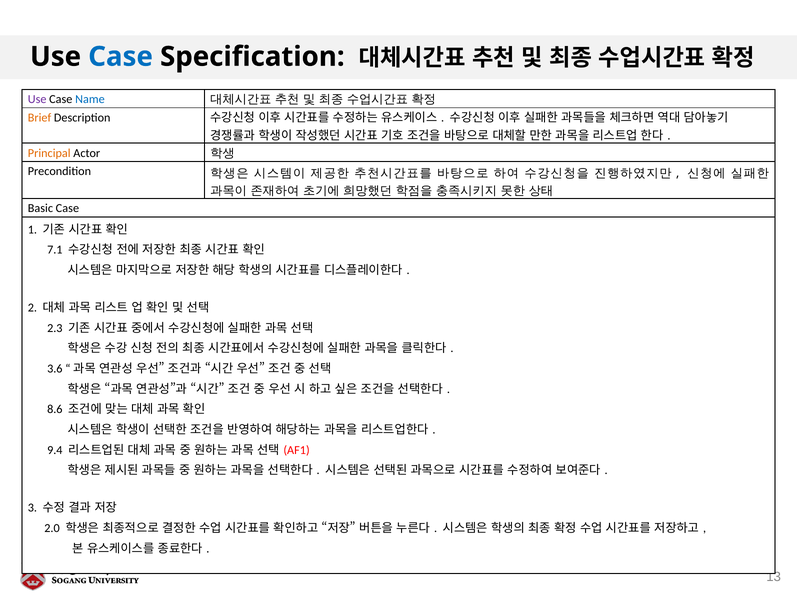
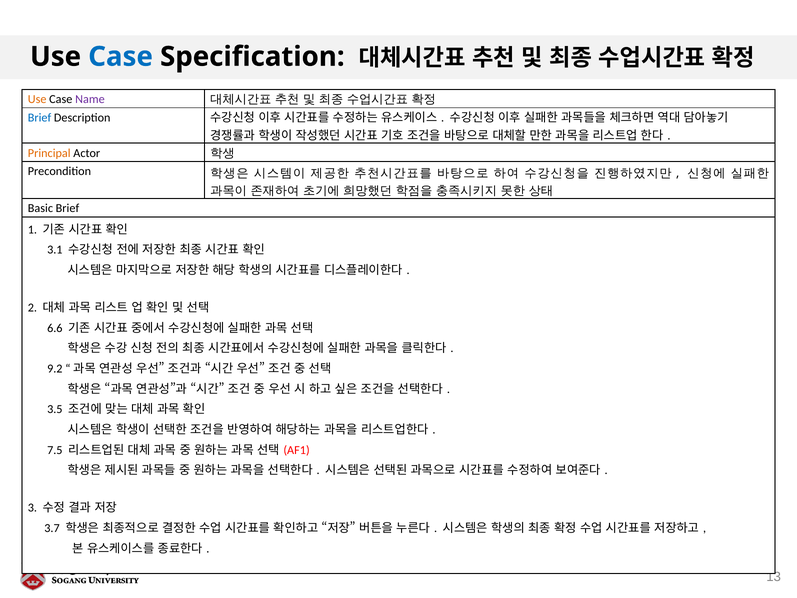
Use colour: purple -> orange (37, 99)
Name colour: blue -> purple (90, 99)
Brief colour: orange -> blue (40, 118)
Basic Case: Case -> Brief (67, 208)
7.1: 7.1 -> 3.1 (55, 250)
2.3: 2.3 -> 6.6 (55, 328)
3.6: 3.6 -> 9.2 (55, 369)
8.6: 8.6 -> 3.5 (55, 409)
9.4: 9.4 -> 7.5 (55, 450)
2.0: 2.0 -> 3.7 (52, 528)
